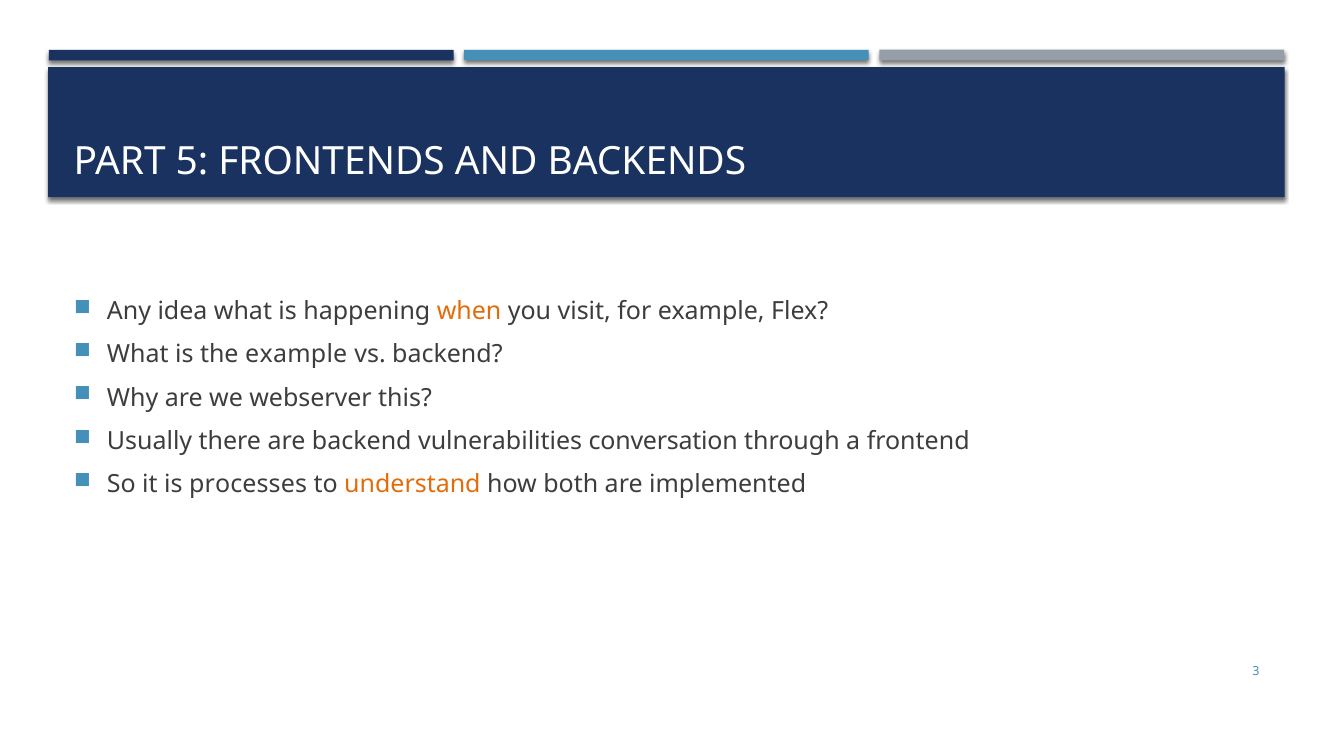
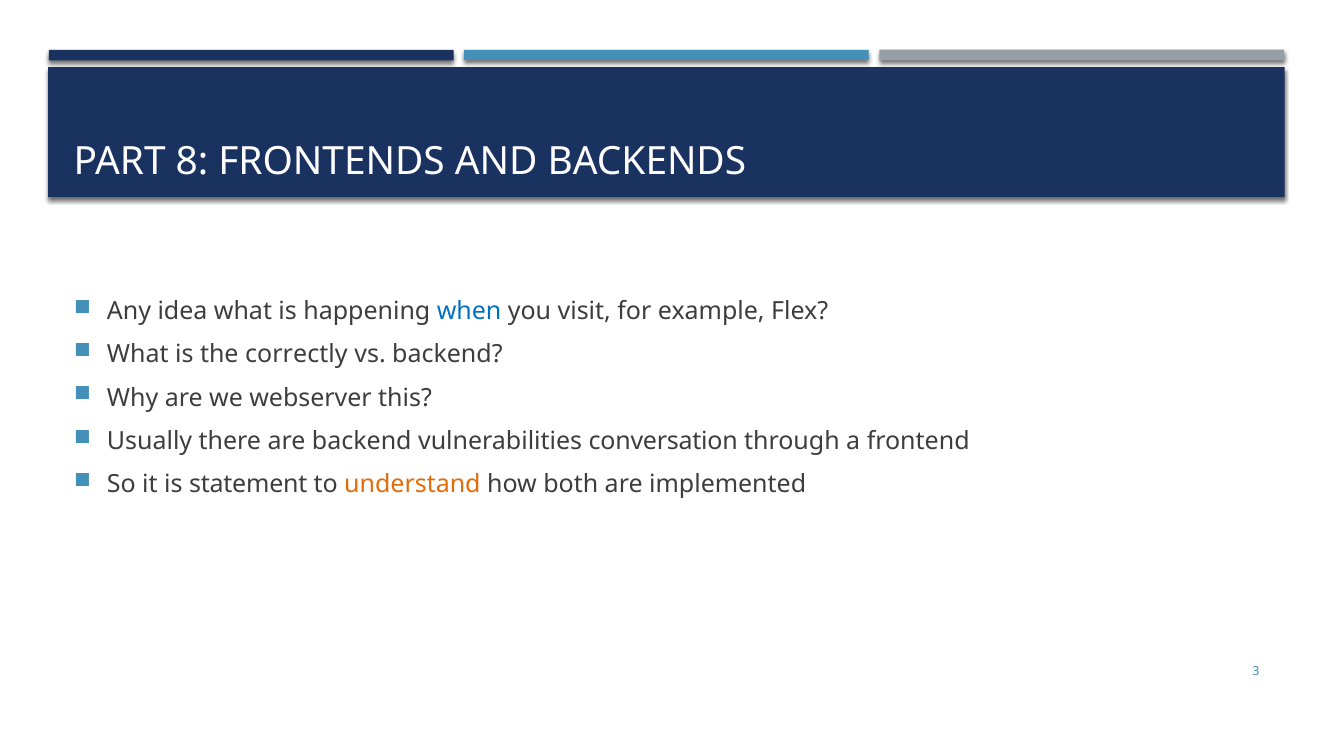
5: 5 -> 8 (192, 162)
when colour: orange -> blue (469, 311)
the example: example -> correctly (296, 355)
processes: processes -> statement (248, 485)
